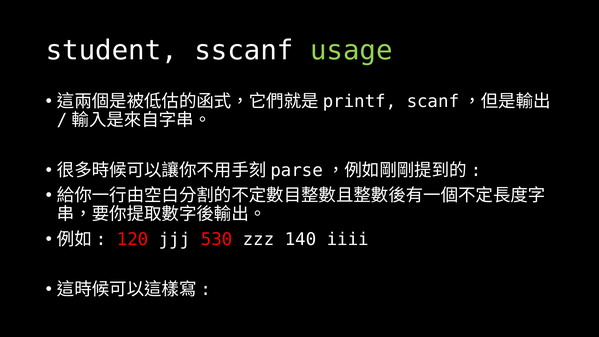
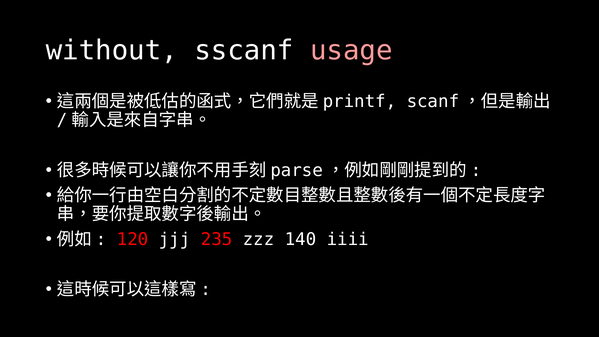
student: student -> without (112, 50)
usage colour: light green -> pink (351, 50)
530: 530 -> 235 (217, 239)
